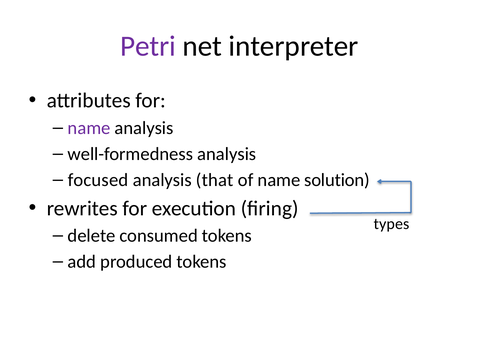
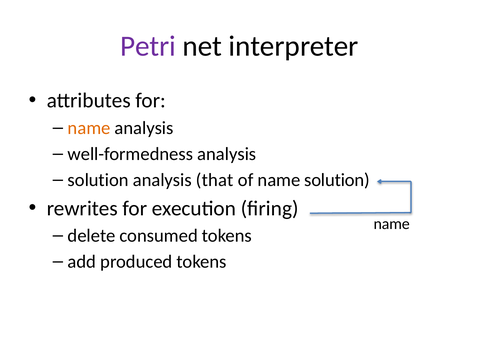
name colour: purple -> orange (89, 128)
focused: focused -> solution (98, 180)
types: types -> name (392, 224)
